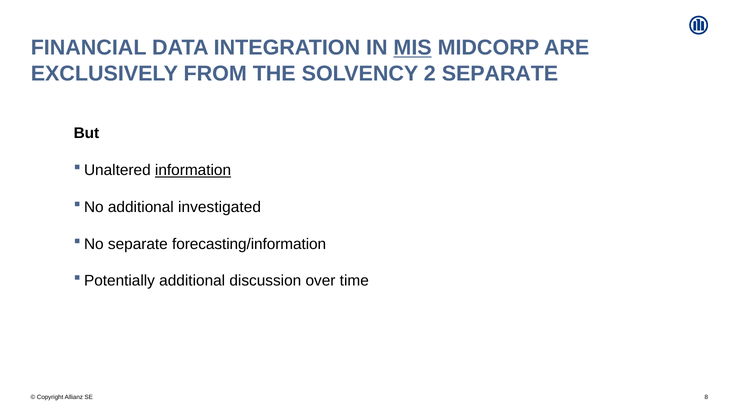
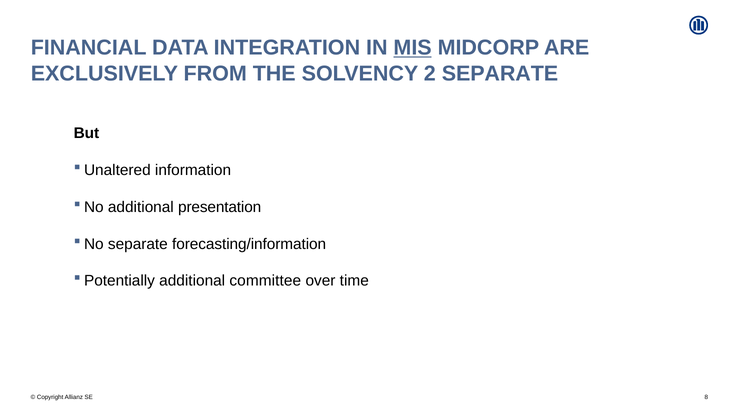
information underline: present -> none (193, 170)
investigated: investigated -> presentation (220, 207)
discussion: discussion -> committee (265, 281)
